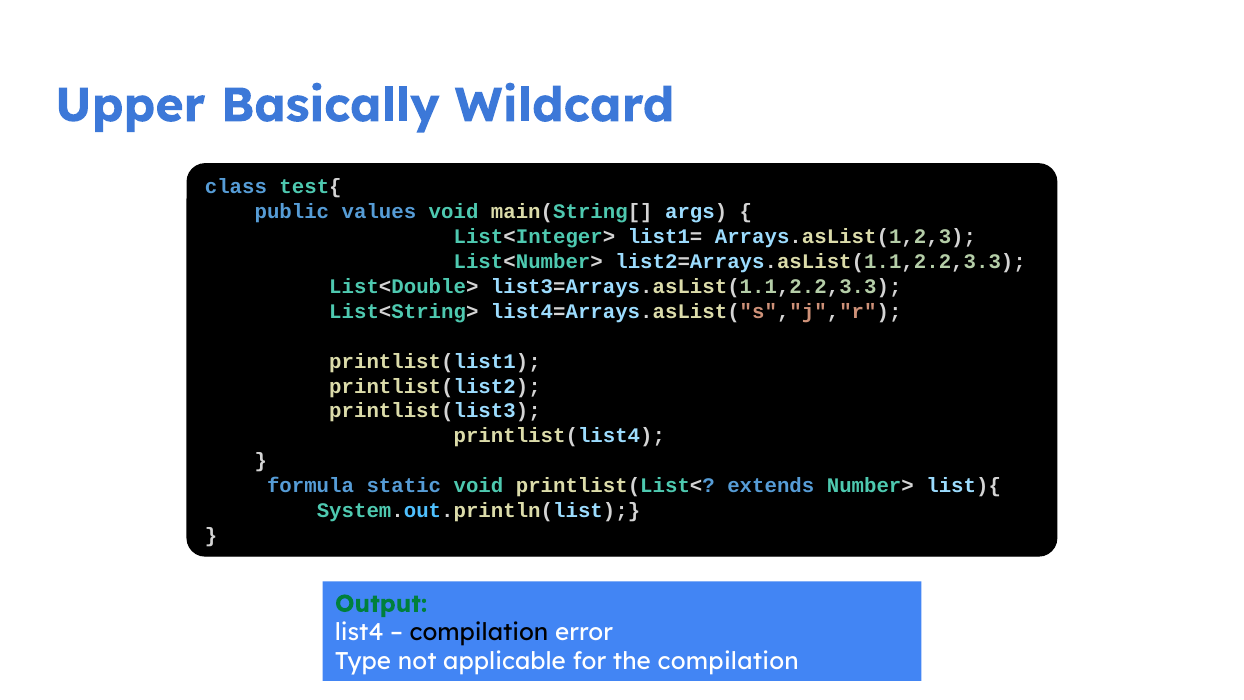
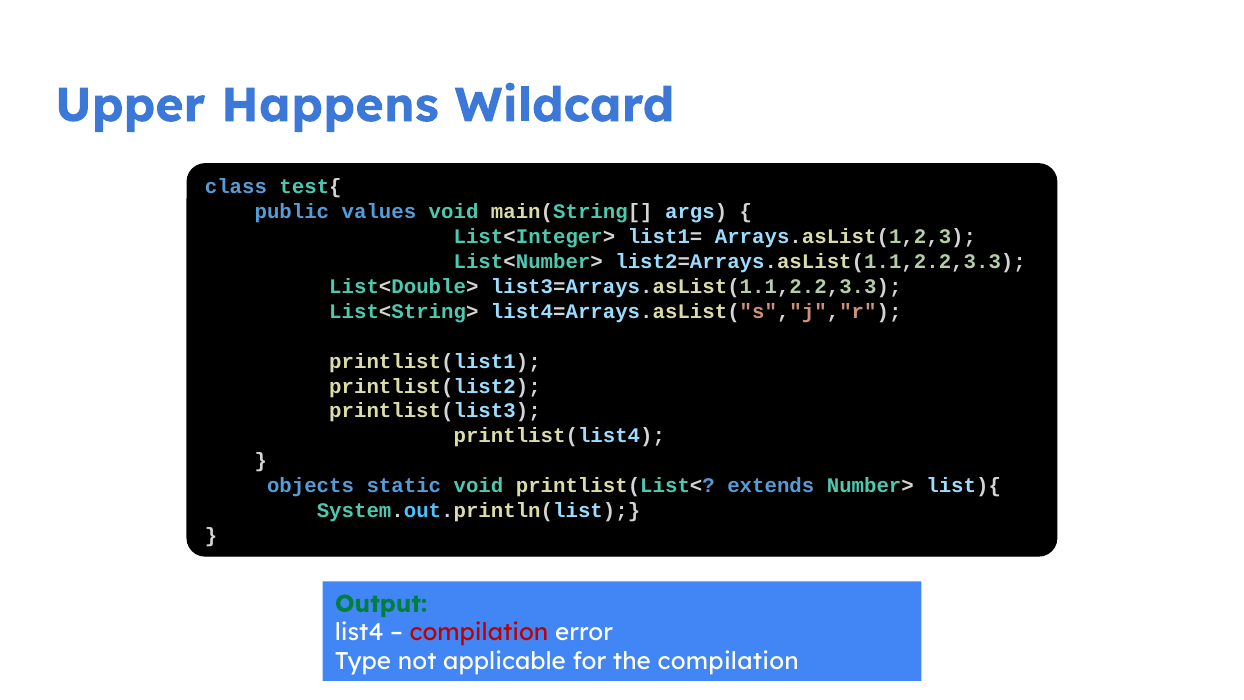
Basically: Basically -> Happens (330, 105)
formula: formula -> objects (311, 486)
compilation colour: black -> red (479, 633)
